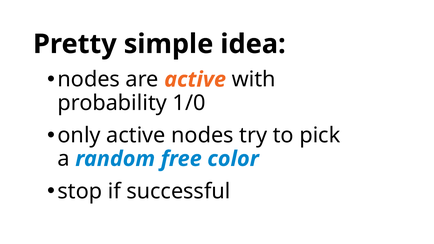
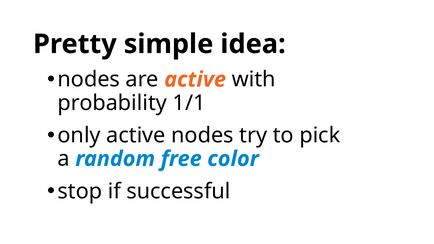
1/0: 1/0 -> 1/1 (189, 103)
